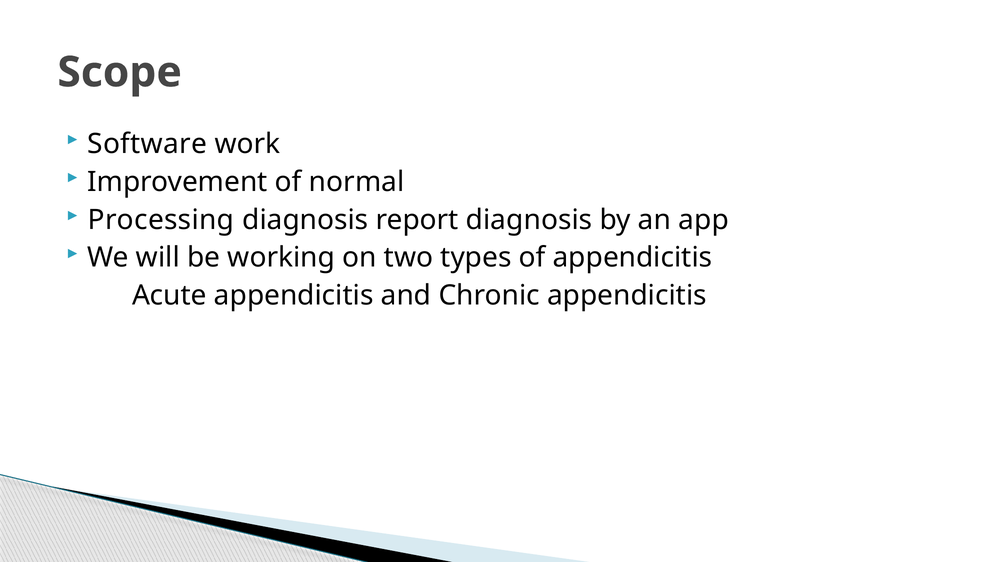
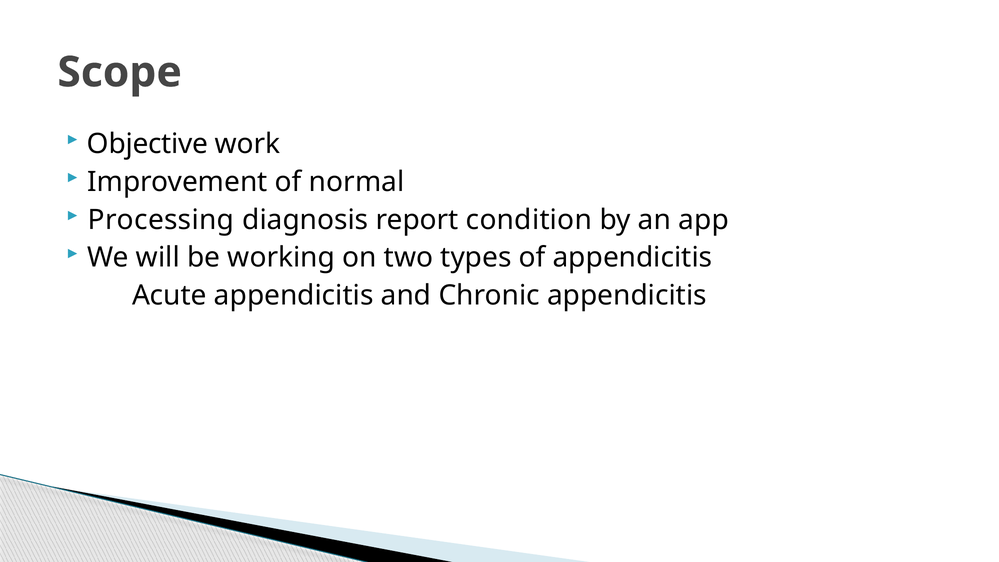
Software: Software -> Objective (148, 144)
report diagnosis: diagnosis -> condition (529, 220)
